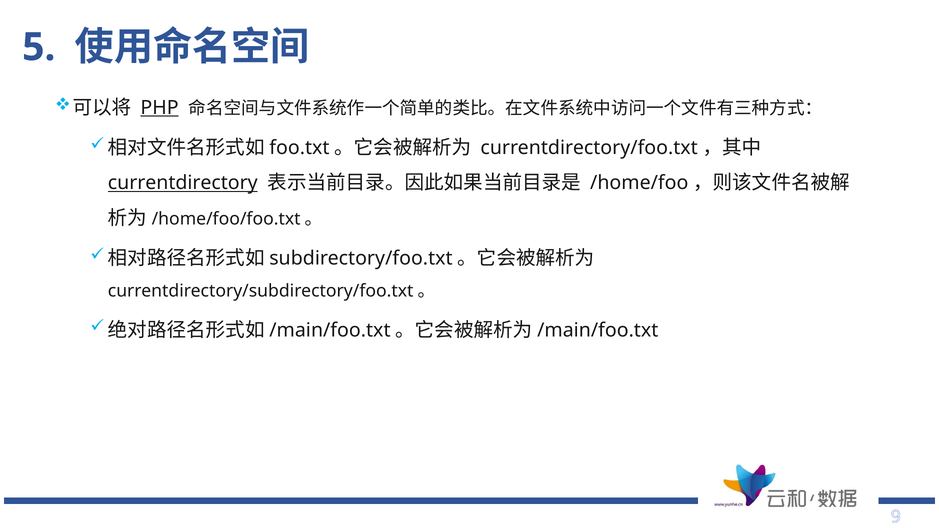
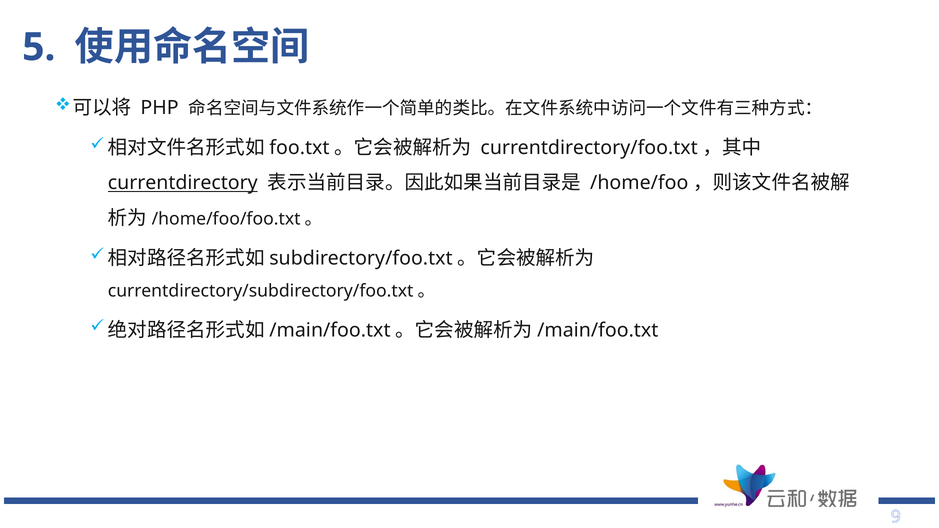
PHP underline: present -> none (160, 108)
